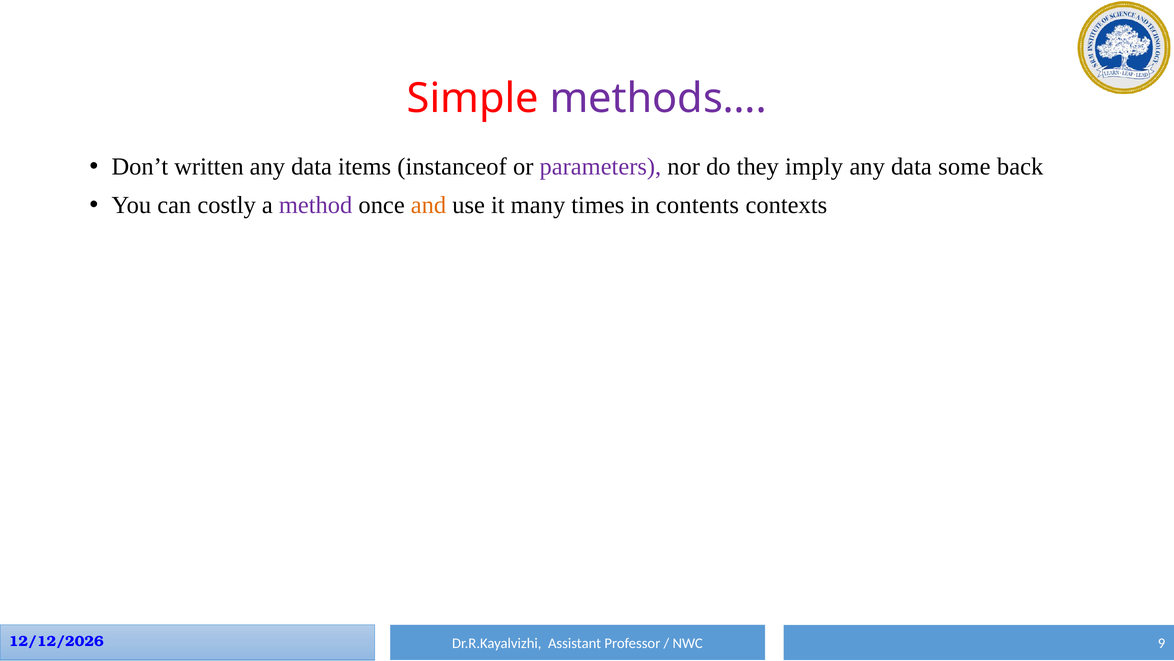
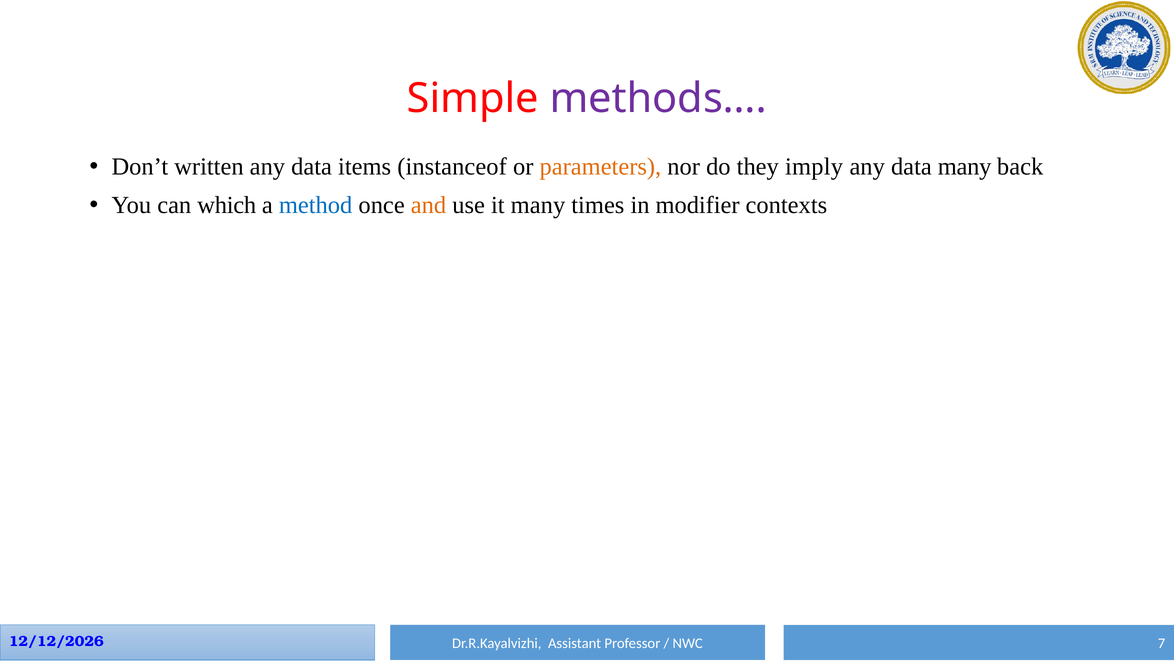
parameters colour: purple -> orange (600, 166)
data some: some -> many (965, 166)
costly: costly -> which (227, 205)
method colour: purple -> blue (316, 205)
contents: contents -> modifier (698, 205)
9: 9 -> 7 (1162, 643)
